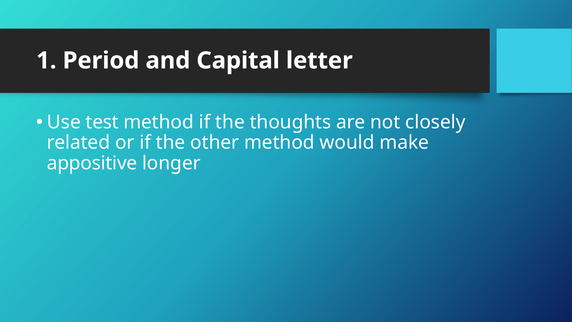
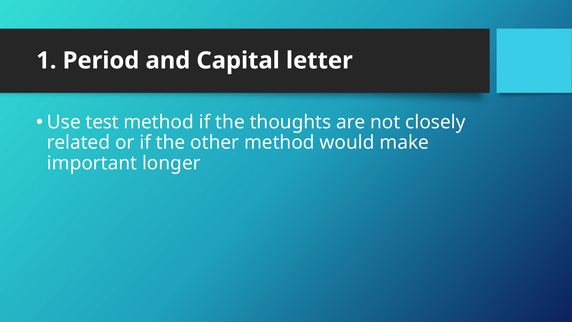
appositive: appositive -> important (92, 163)
